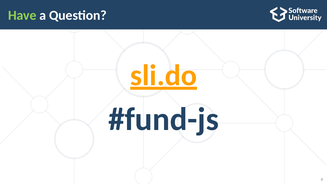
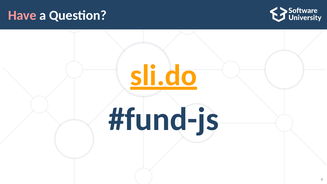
Have colour: light green -> pink (22, 15)
